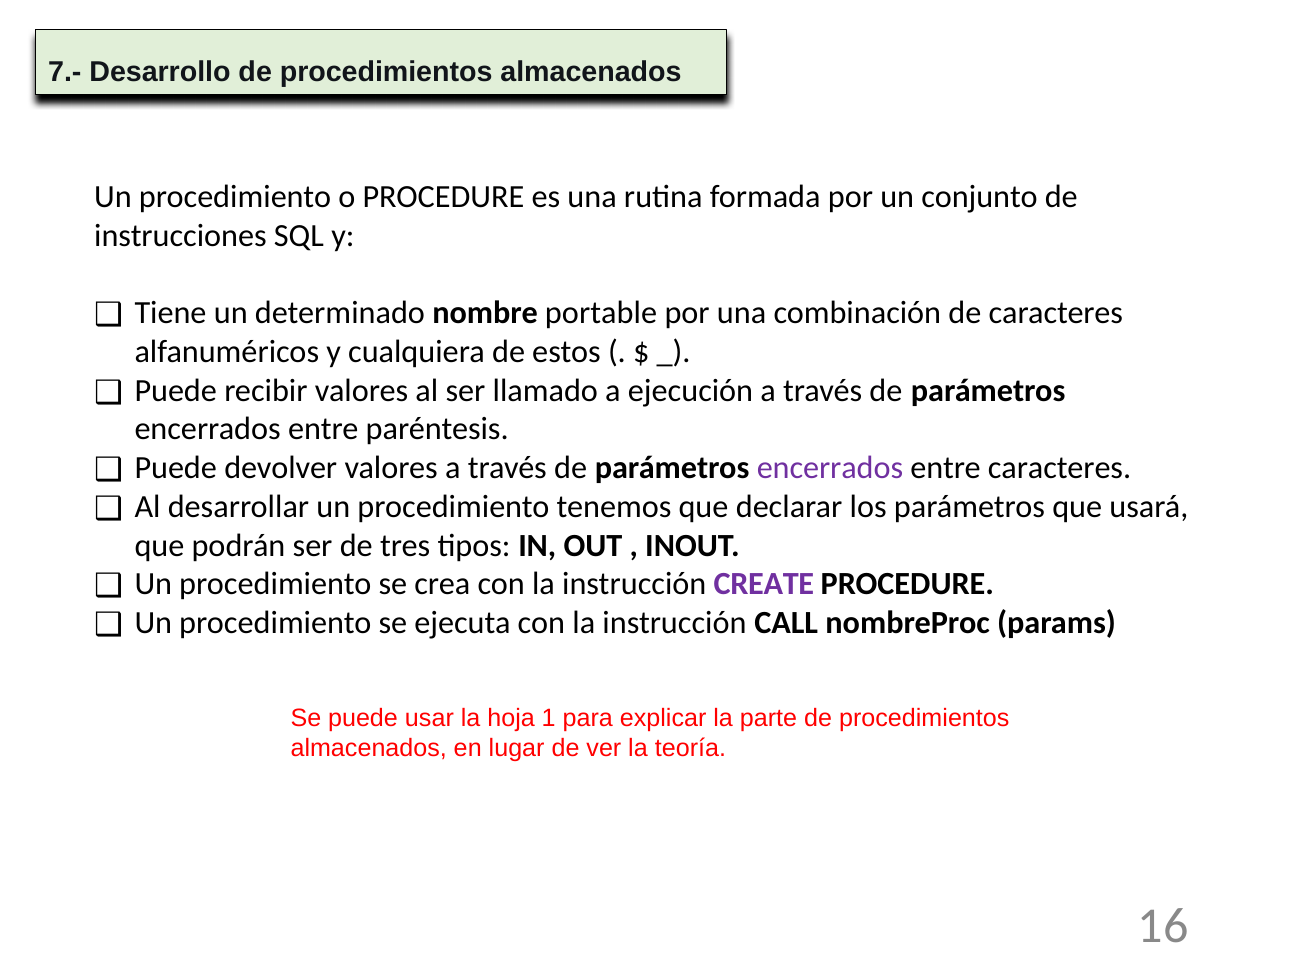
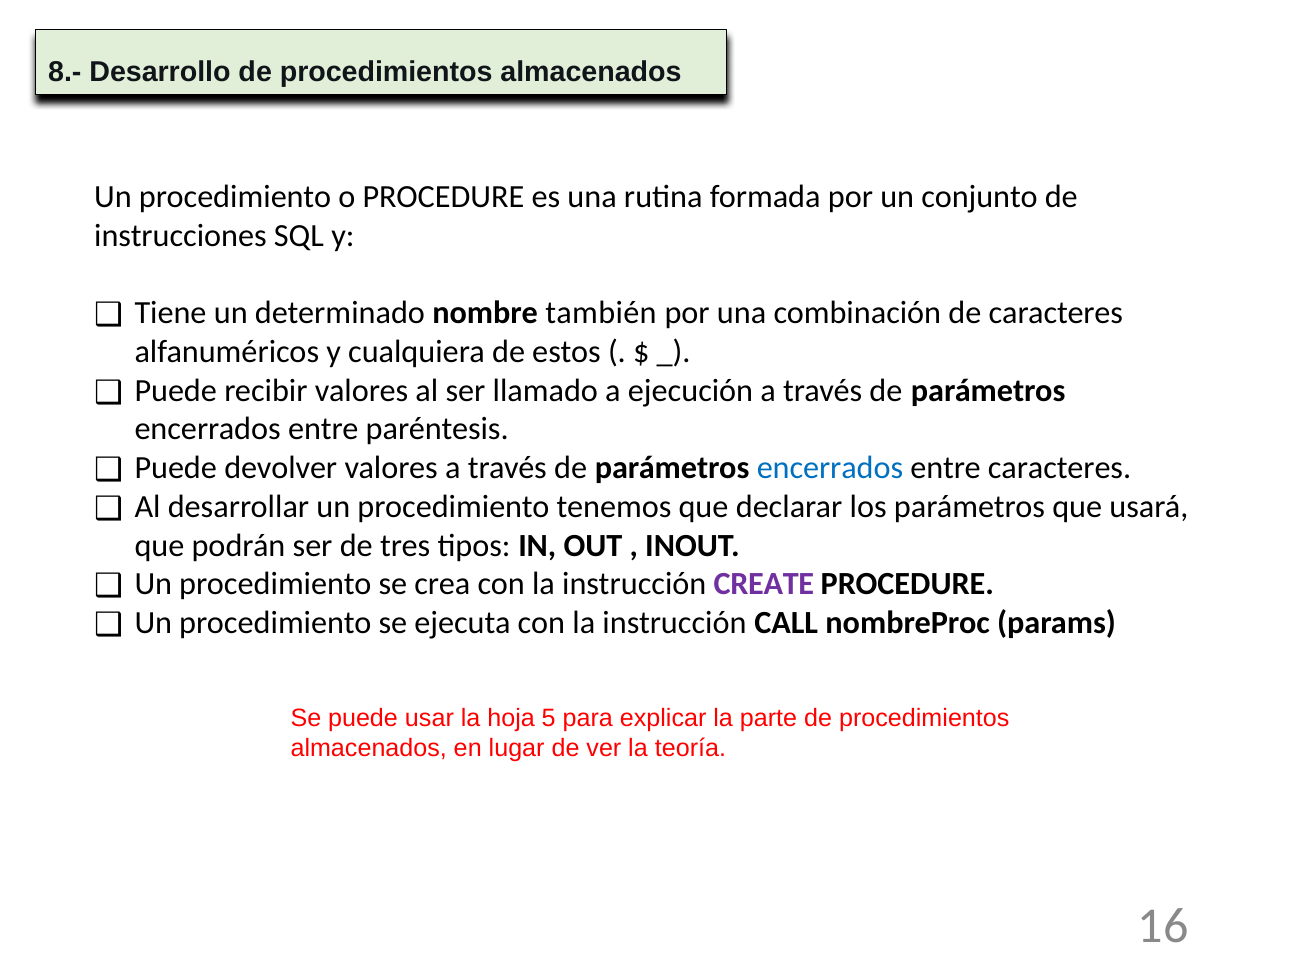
7.-: 7.- -> 8.- (65, 72)
portable: portable -> también (601, 313)
encerrados colour: purple -> blue (830, 468)
1: 1 -> 5 (549, 718)
